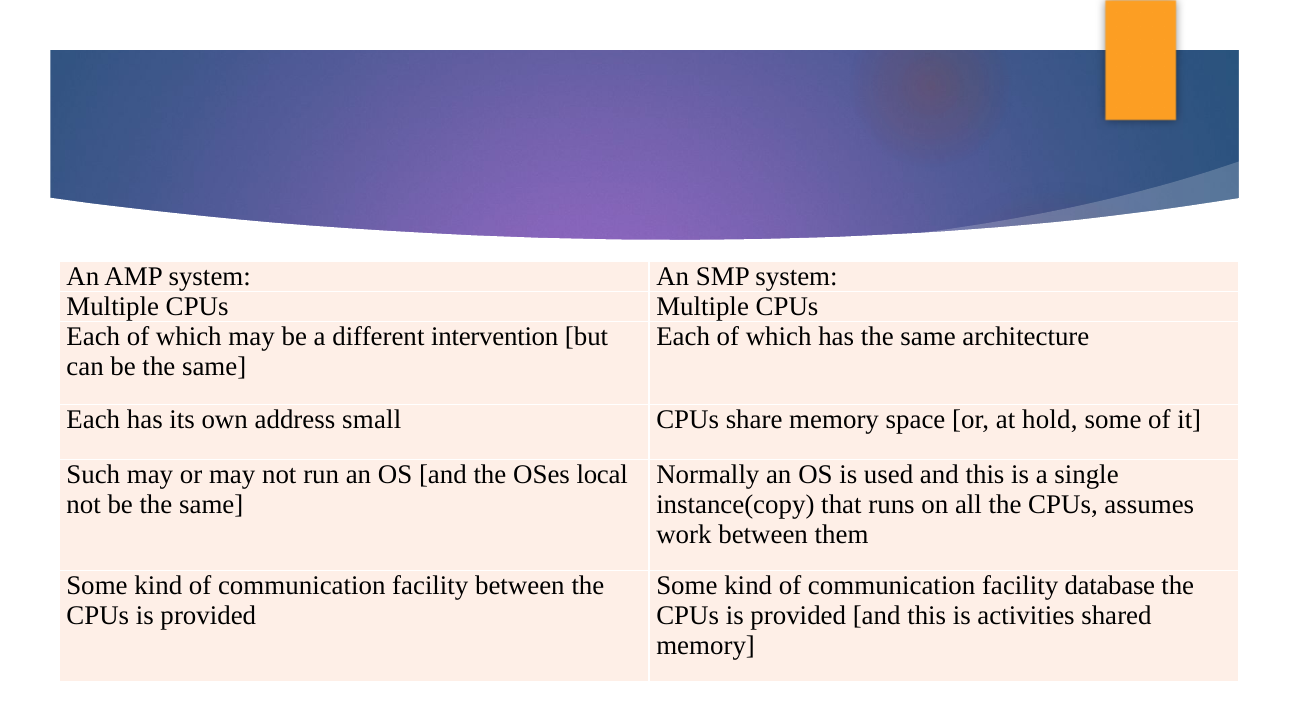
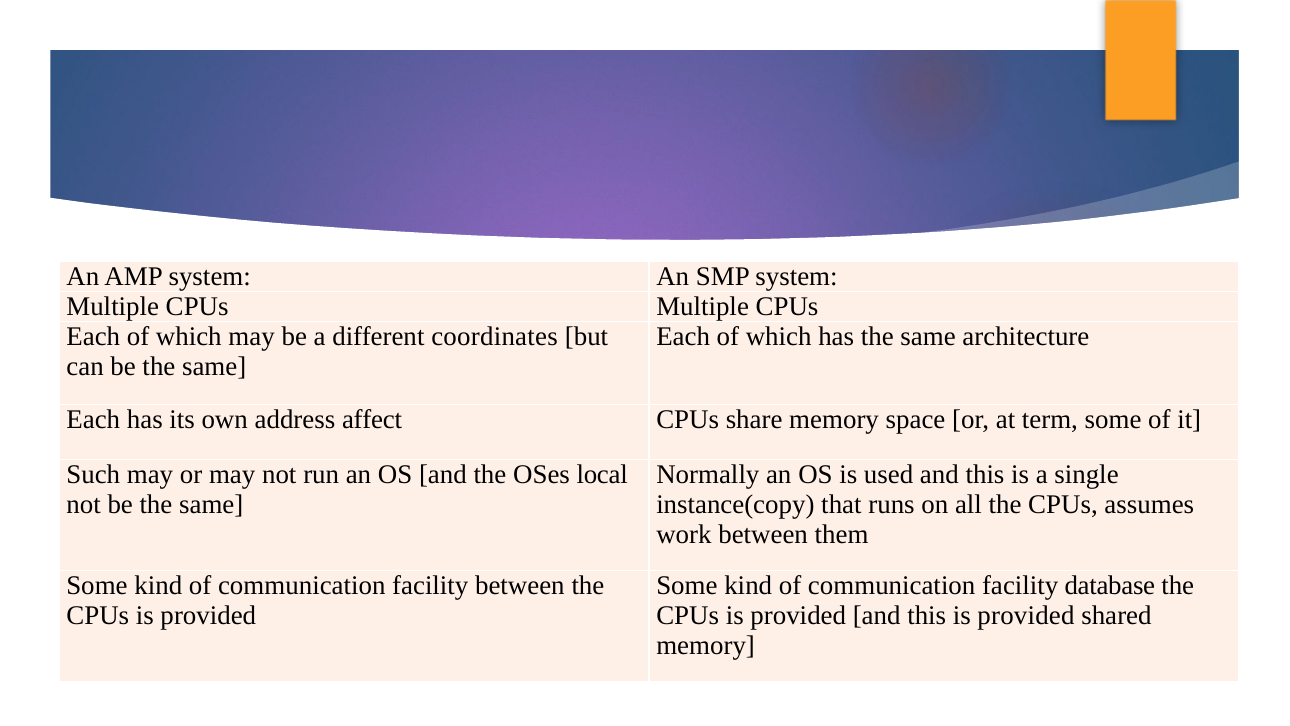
intervention: intervention -> coordinates (495, 336)
small: small -> affect (372, 419)
hold: hold -> term (1050, 419)
this is activities: activities -> provided (1026, 615)
